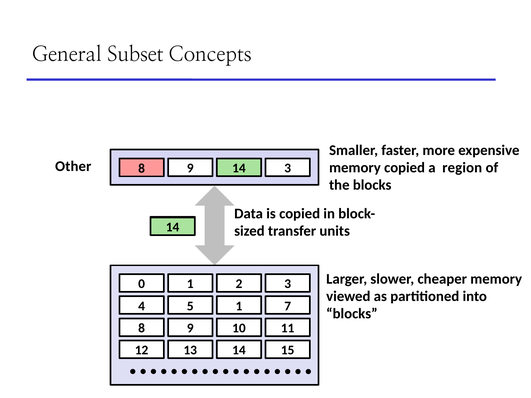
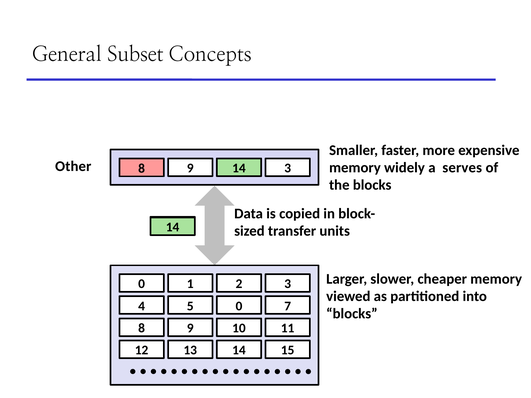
memory copied: copied -> widely (404, 168)
region: region -> serves (462, 168)
5 1: 1 -> 0 (239, 306)
